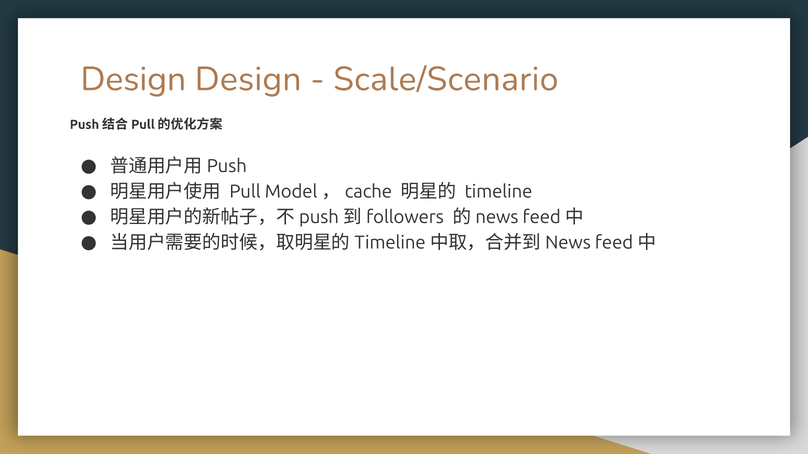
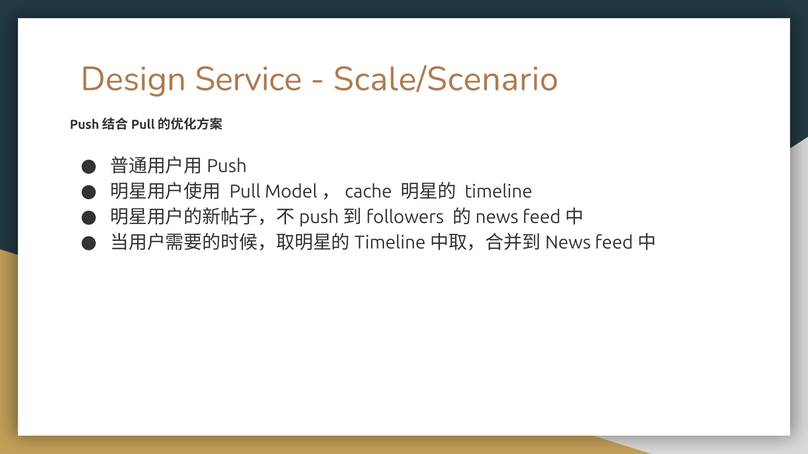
Design Design: Design -> Service (248, 79)
